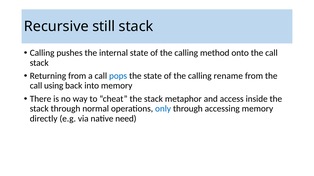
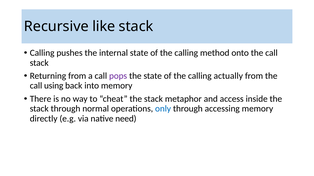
still: still -> like (104, 26)
pops colour: blue -> purple (118, 76)
rename: rename -> actually (228, 76)
